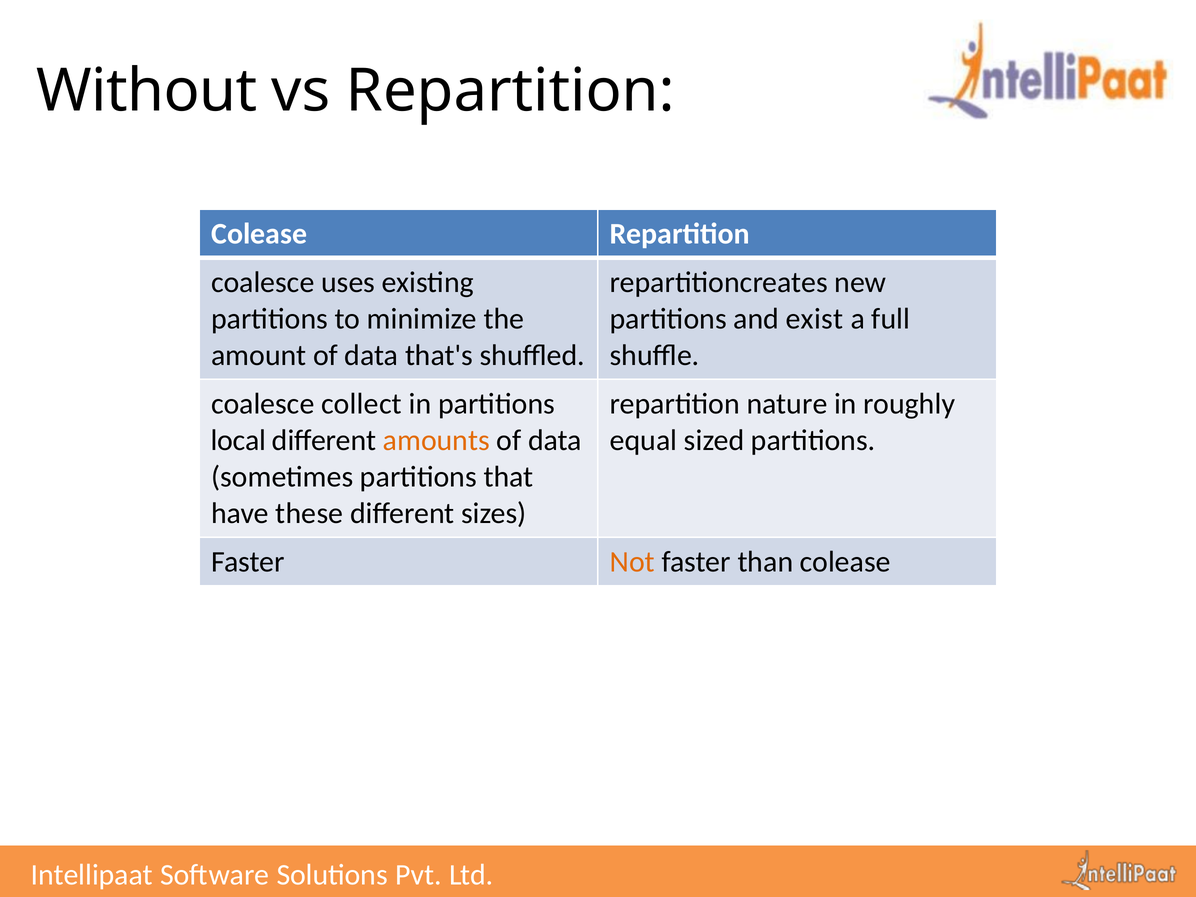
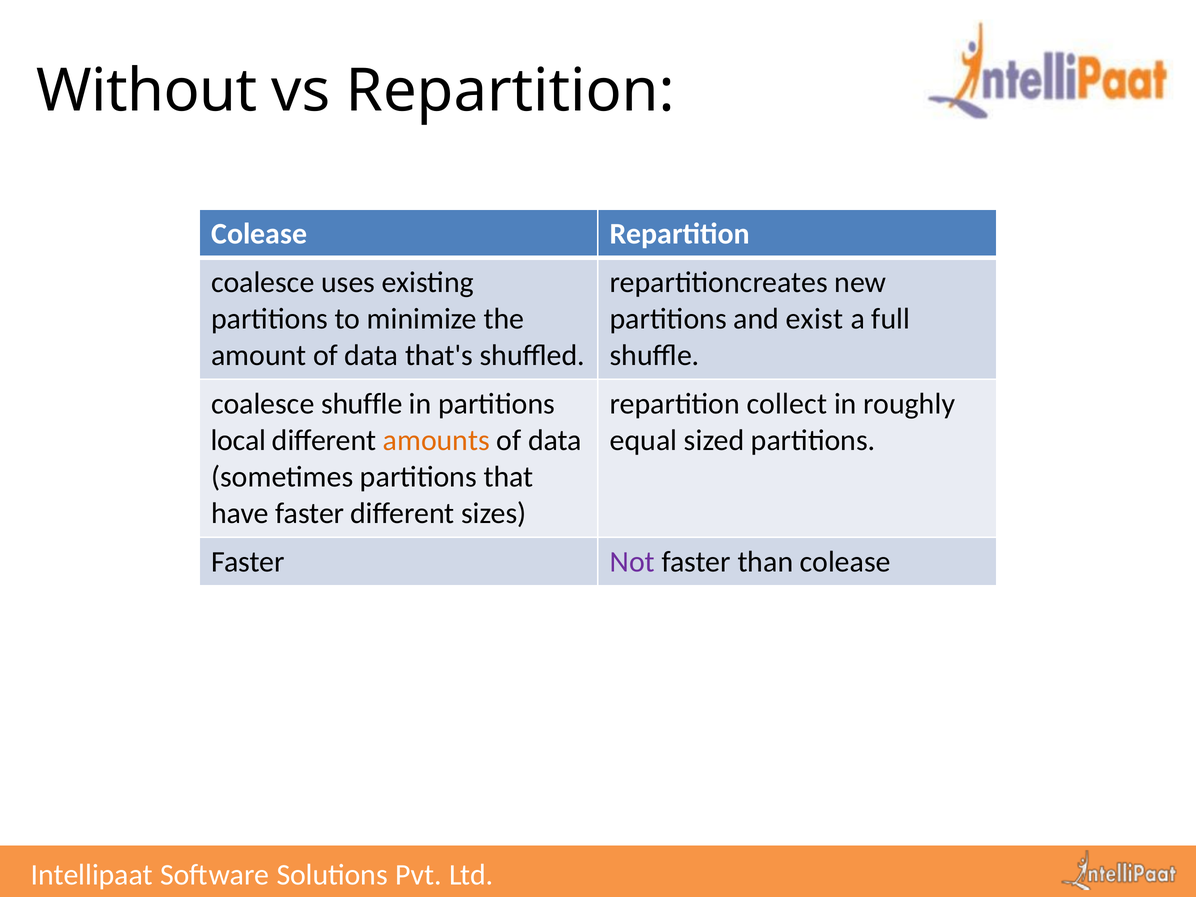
coalesce collect: collect -> shuffle (362, 404)
nature: nature -> collect (787, 404)
have these: these -> faster (310, 513)
Not colour: orange -> purple (632, 562)
